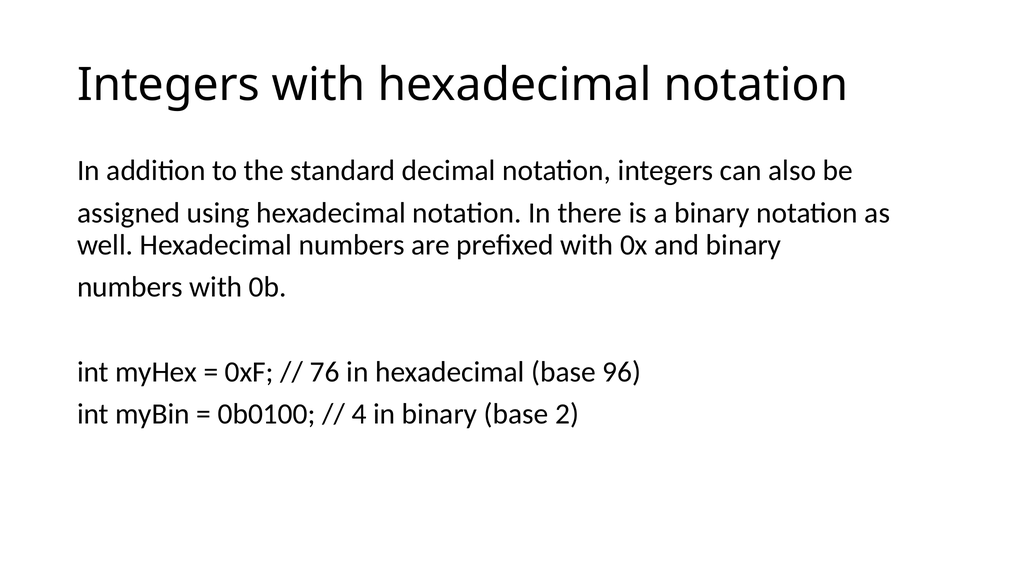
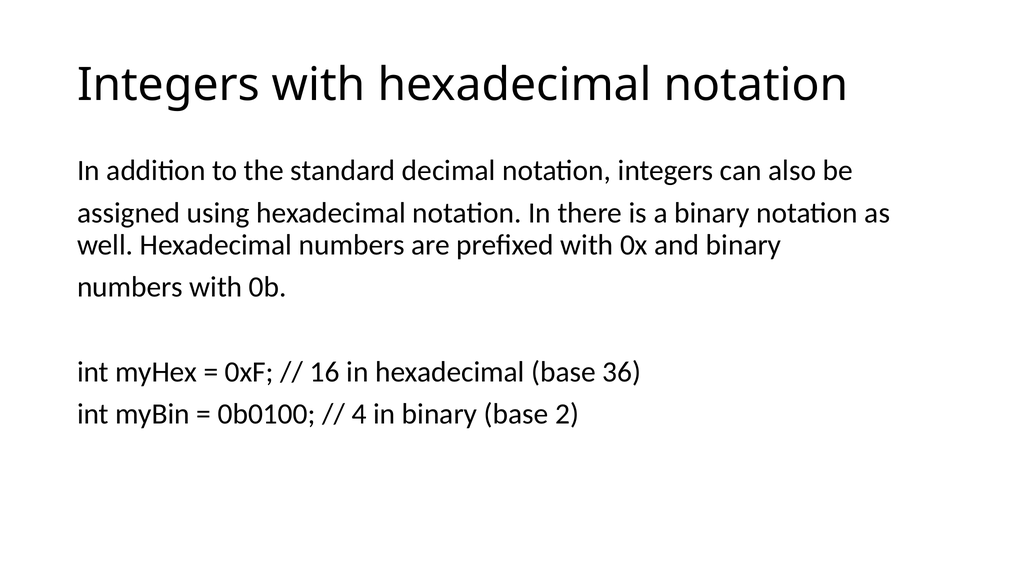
76: 76 -> 16 (325, 372)
96: 96 -> 36 (622, 372)
